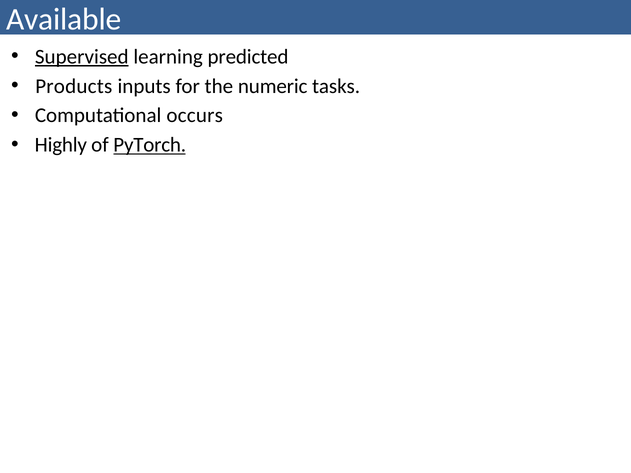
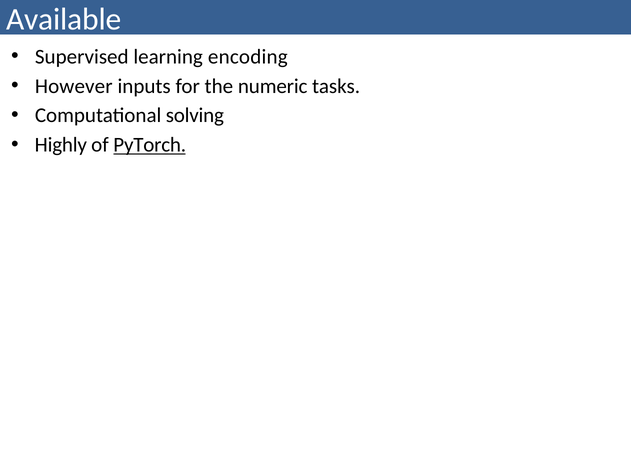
Supervised underline: present -> none (82, 57)
predicted: predicted -> encoding (248, 57)
Products: Products -> However (74, 86)
occurs: occurs -> solving (195, 116)
